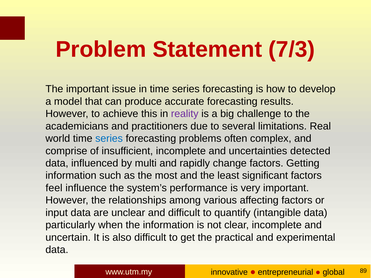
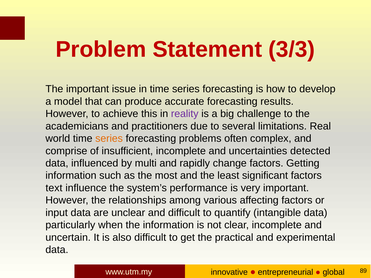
7/3: 7/3 -> 3/3 (292, 49)
series colour: blue -> orange (109, 139)
feel: feel -> text (54, 188)
